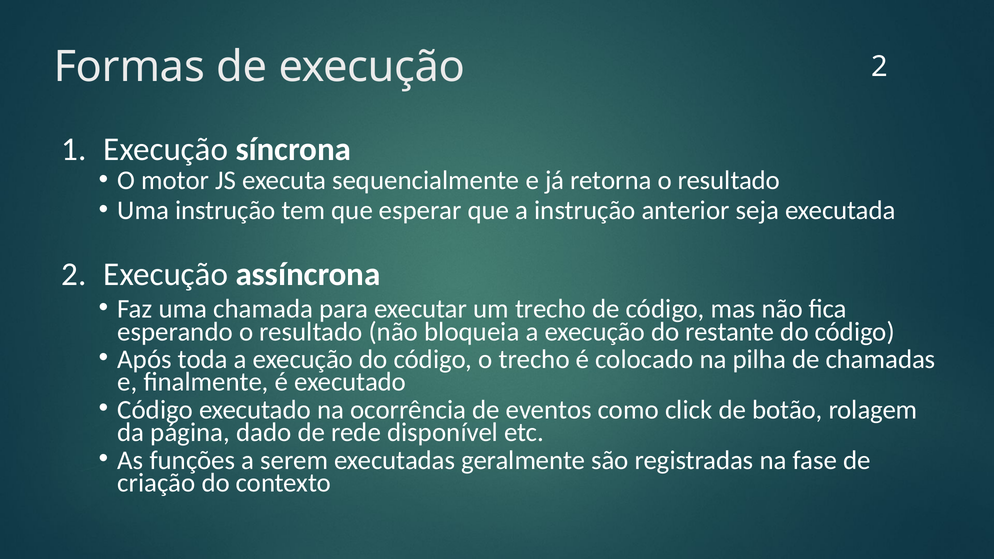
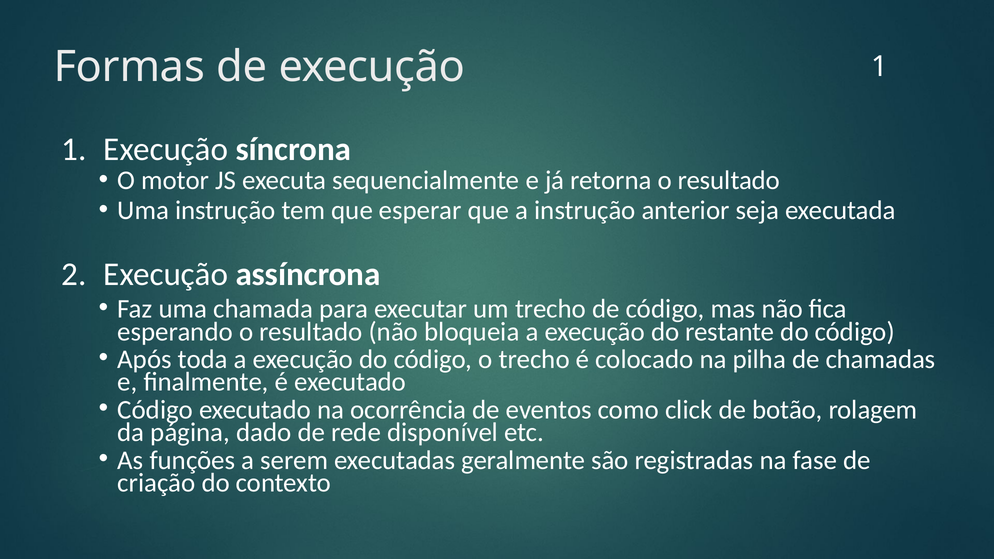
execução 2: 2 -> 1 (880, 67)
